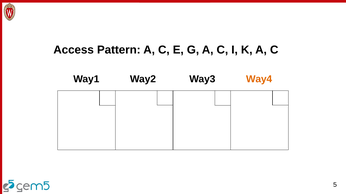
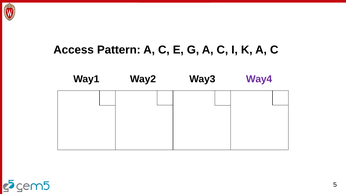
Way4 colour: orange -> purple (259, 79)
